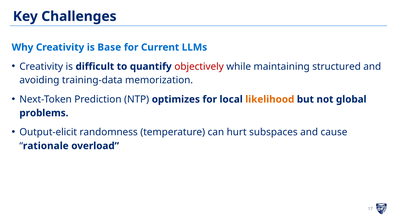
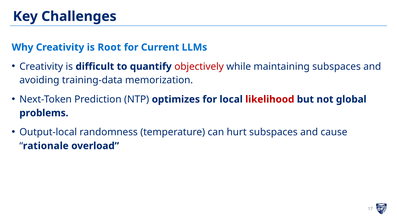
Base: Base -> Root (109, 47)
maintaining structured: structured -> subspaces (337, 67)
likelihood colour: orange -> red (270, 99)
Output‑elicit: Output‑elicit -> Output‑local (48, 132)
